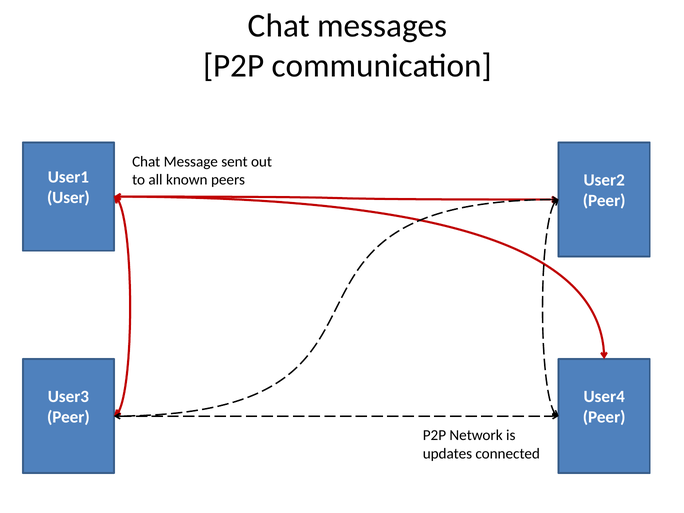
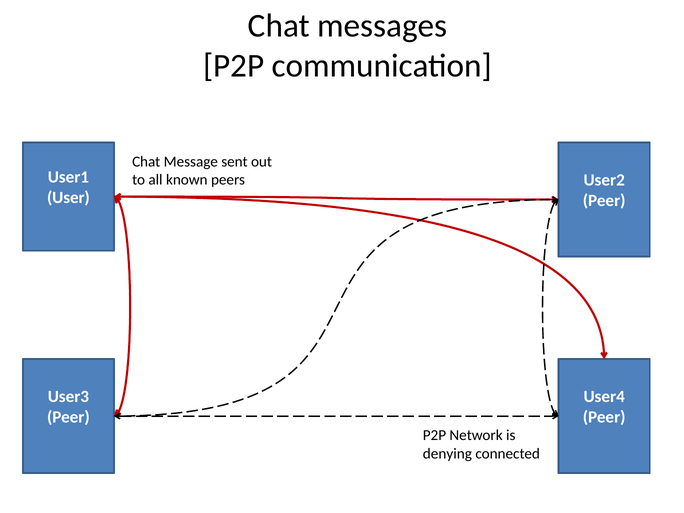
updates: updates -> denying (447, 454)
